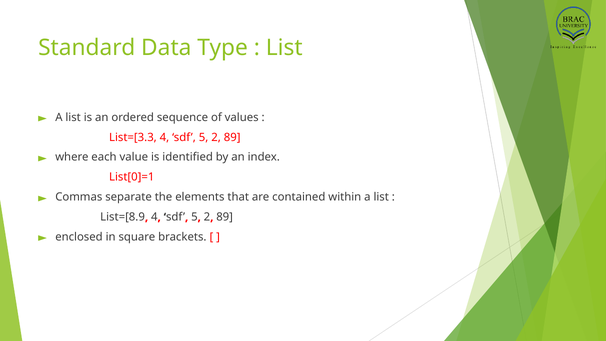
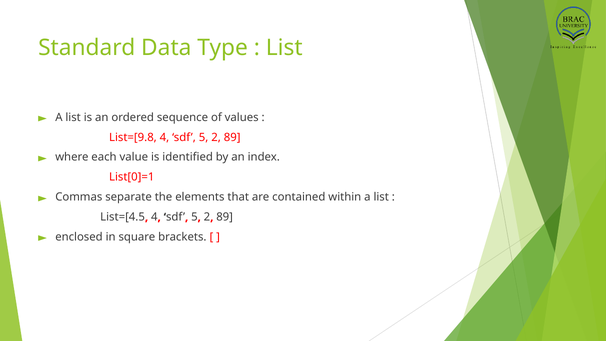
List=[3.3: List=[3.3 -> List=[9.8 (133, 137)
List=[8.9: List=[8.9 -> List=[4.5 (123, 217)
